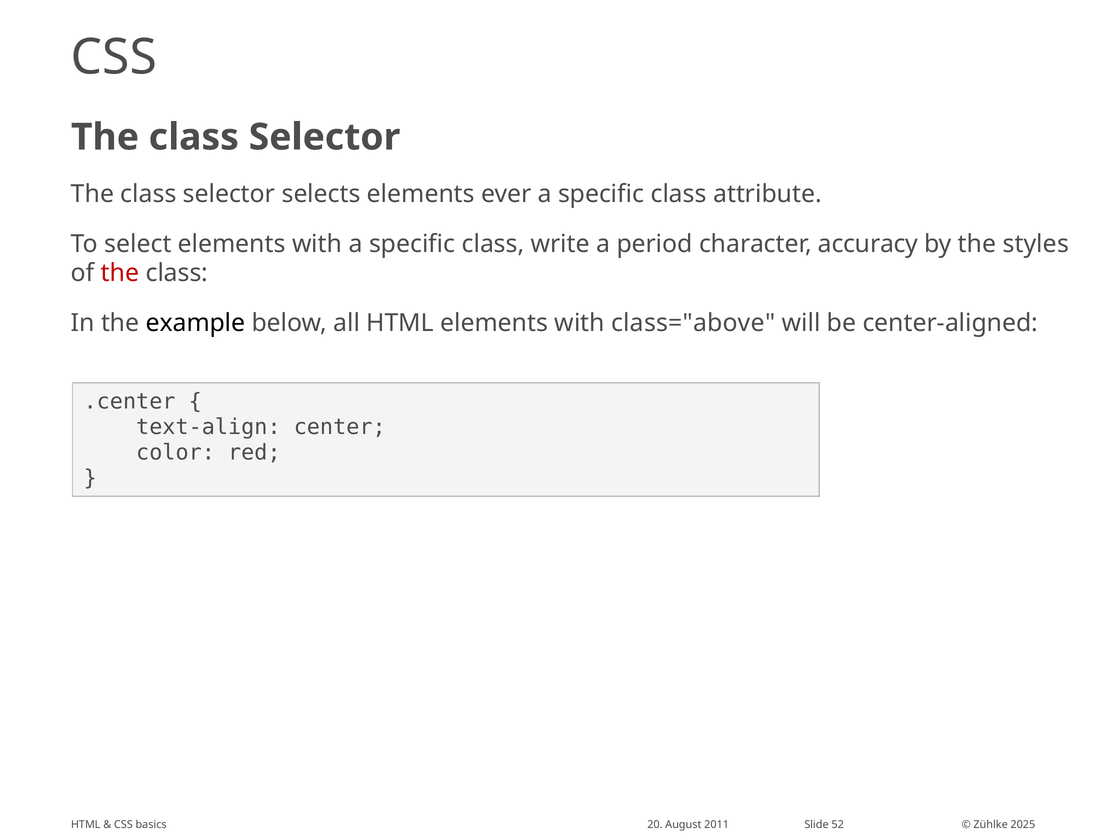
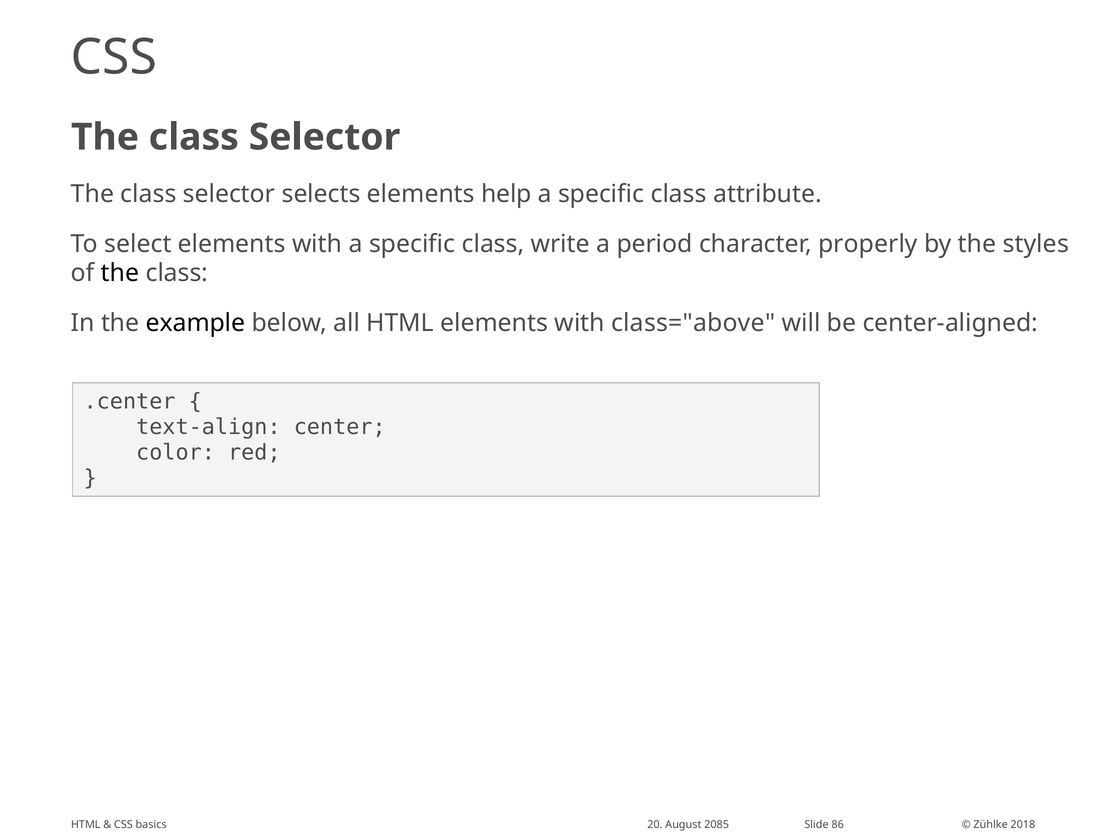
ever: ever -> help (506, 194)
accuracy: accuracy -> properly (868, 244)
the colour: red -> black (120, 273)
2011: 2011 -> 2085 (717, 825)
52: 52 -> 86 (838, 825)
2025: 2025 -> 2018 (1023, 825)
